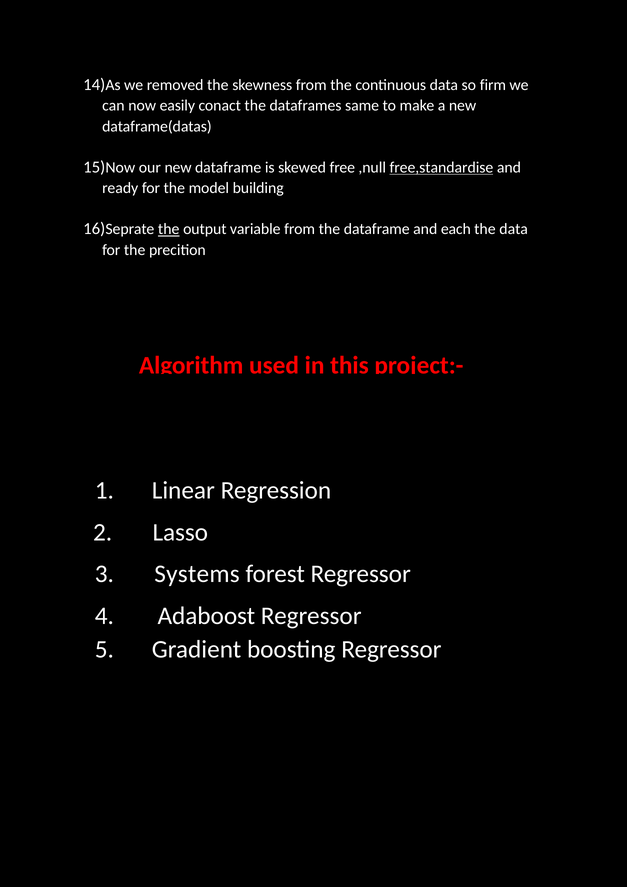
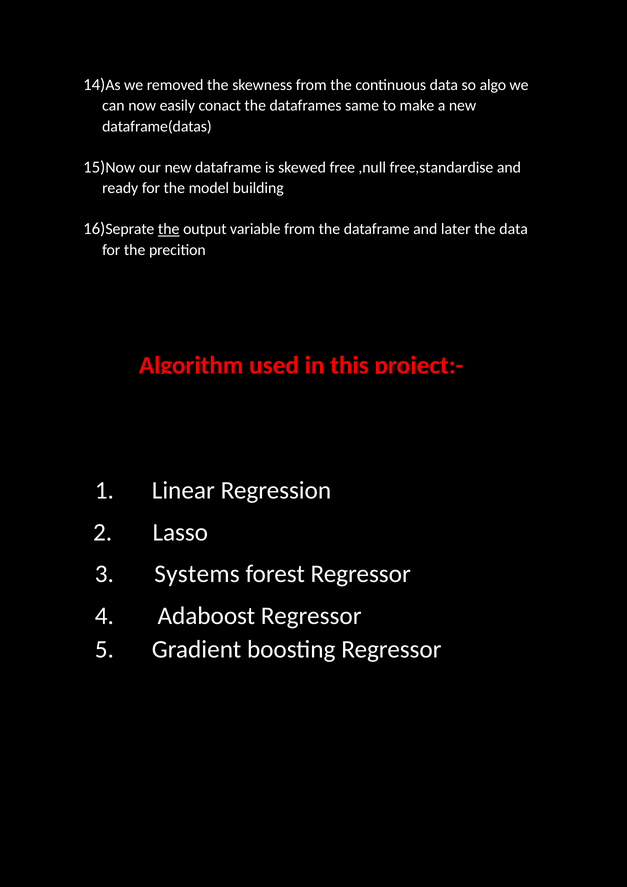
firm: firm -> algo (493, 85)
free,standardise underline: present -> none (441, 168)
each: each -> later (456, 229)
